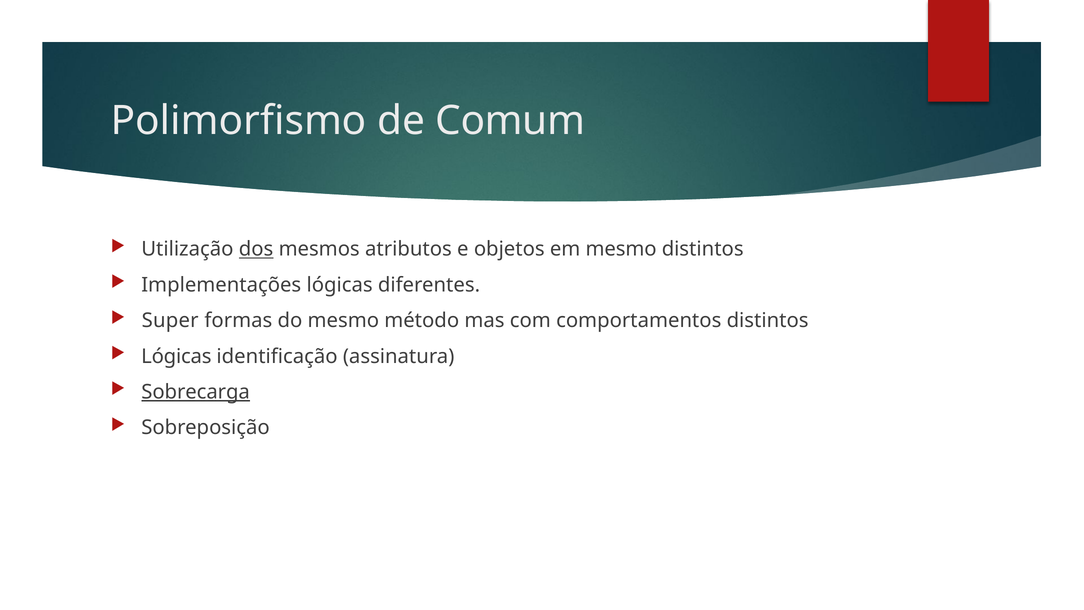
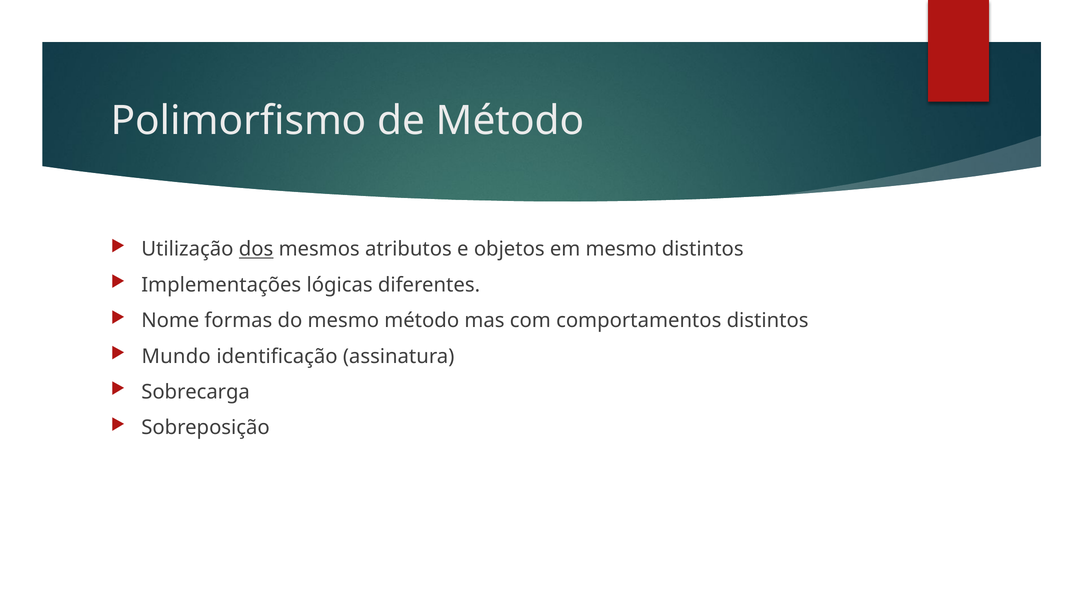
de Comum: Comum -> Método (510, 121)
Super: Super -> Nome (170, 321)
Lógicas: Lógicas -> Mundo (176, 356)
Sobrecarga underline: present -> none (196, 392)
